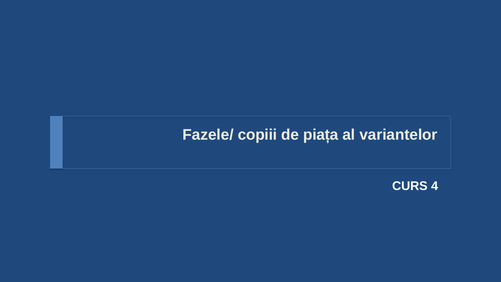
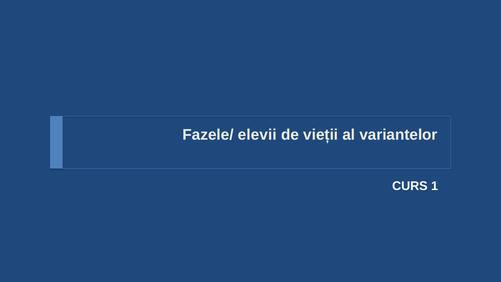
copiii: copiii -> elevii (257, 135)
piața: piața -> vieții (321, 135)
4: 4 -> 1 (435, 186)
